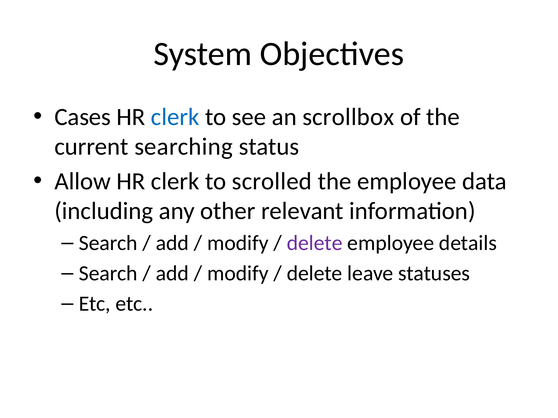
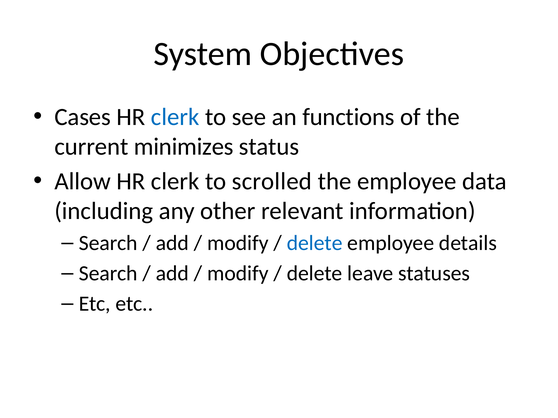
scrollbox: scrollbox -> functions (348, 117)
searching: searching -> minimizes (184, 147)
delete colour: purple -> blue (315, 243)
